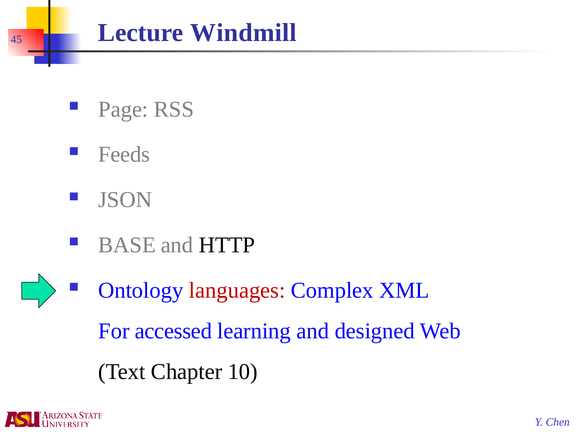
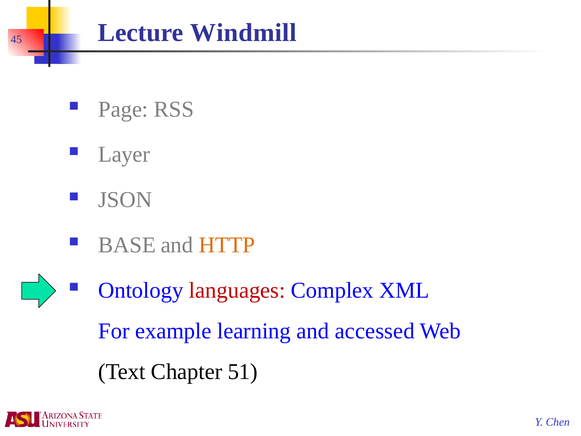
Feeds: Feeds -> Layer (124, 154)
HTTP colour: black -> orange (227, 245)
accessed: accessed -> example (173, 331)
designed: designed -> accessed (375, 331)
10: 10 -> 51 (243, 371)
